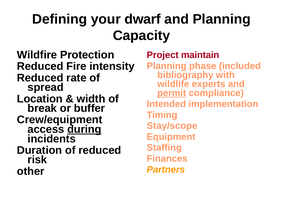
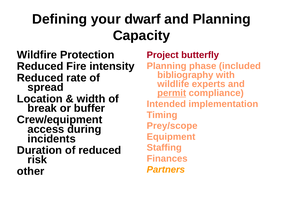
maintain: maintain -> butterfly (200, 55)
Stay/scope: Stay/scope -> Prey/scope (172, 126)
during underline: present -> none (84, 129)
